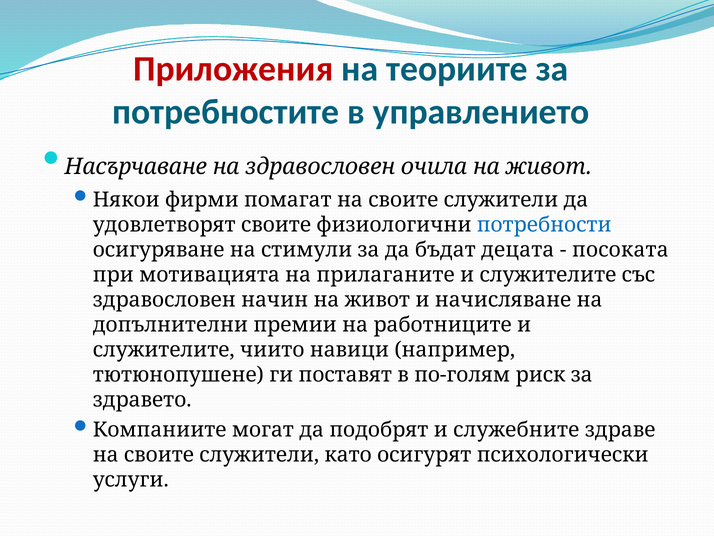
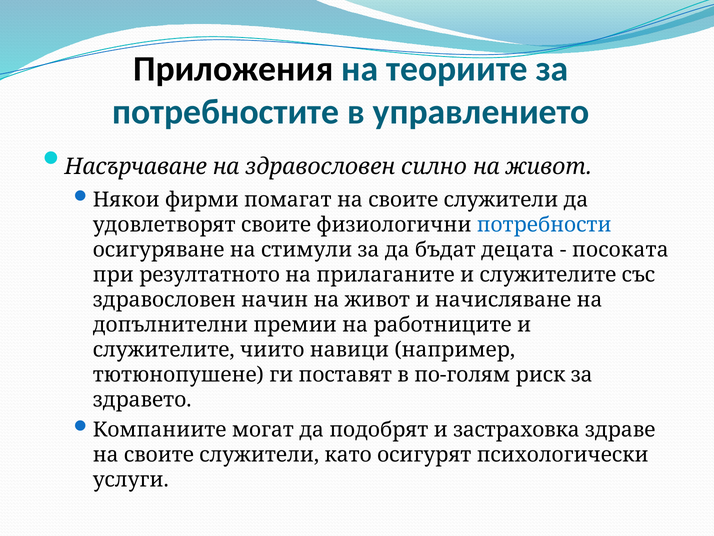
Приложения colour: red -> black (233, 69)
очила: очила -> силно (434, 167)
мотивацията: мотивацията -> резултатното (210, 275)
служебните: служебните -> застраховка (516, 429)
